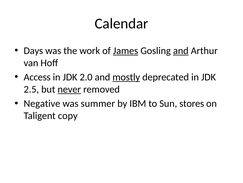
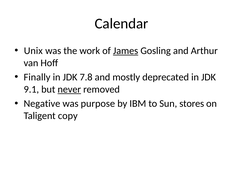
Days: Days -> Unix (33, 51)
and underline: present -> none (181, 51)
Access: Access -> Finally (37, 77)
2.0: 2.0 -> 7.8 (86, 77)
mostly underline: present -> none (126, 77)
2.5: 2.5 -> 9.1 (31, 89)
summer: summer -> purpose (98, 103)
